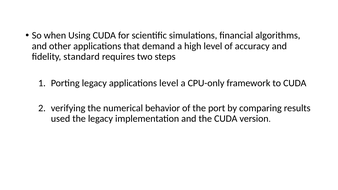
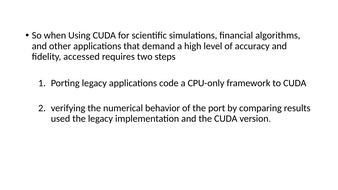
standard: standard -> accessed (82, 57)
applications level: level -> code (169, 83)
